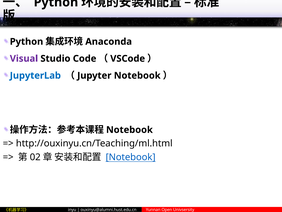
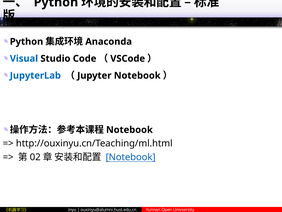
Visual colour: purple -> blue (24, 58)
